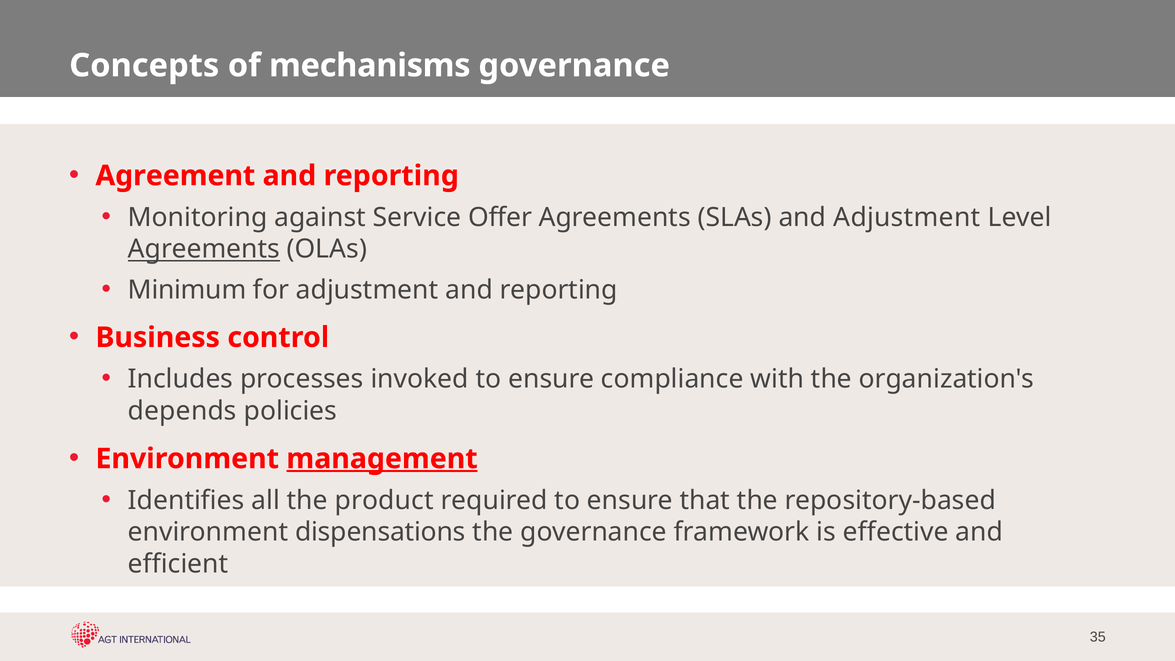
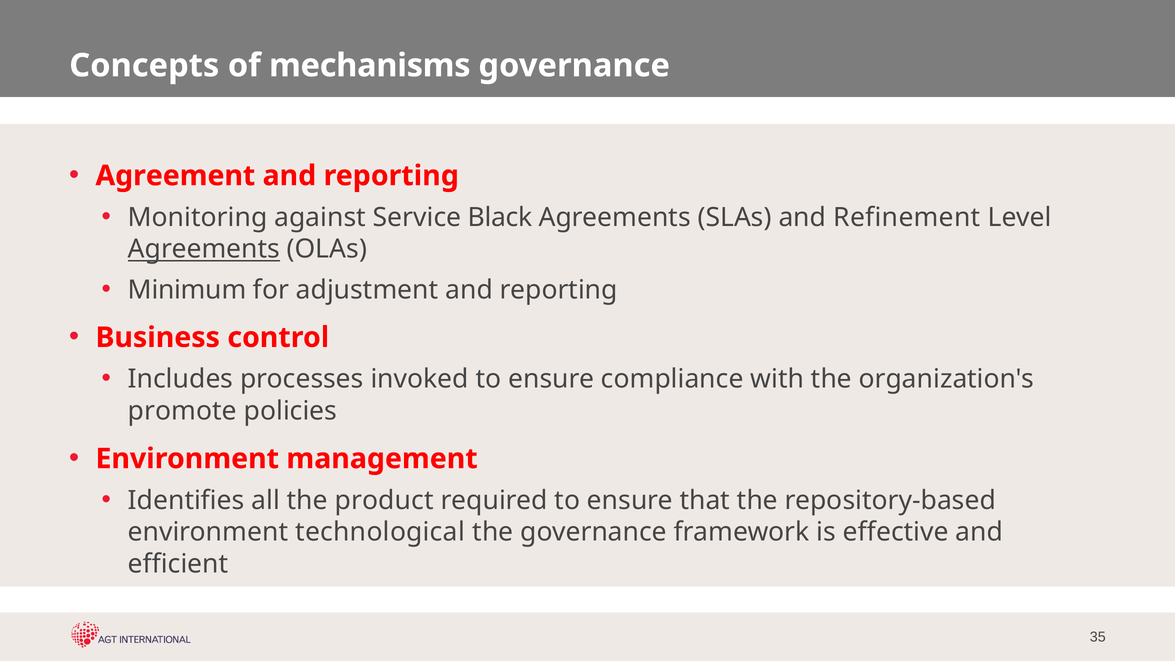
Offer: Offer -> Black (500, 217)
and Adjustment: Adjustment -> Refinement (907, 217)
depends: depends -> promote (182, 411)
management underline: present -> none (382, 459)
dispensations: dispensations -> technological (380, 532)
